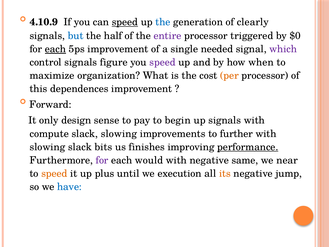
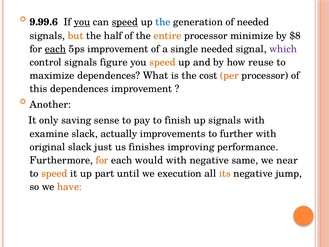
4.10.9: 4.10.9 -> 9.99.6 (44, 22)
you underline: none -> present (82, 22)
of clearly: clearly -> needed (253, 22)
but colour: blue -> orange (76, 36)
entire colour: purple -> orange (167, 36)
triggered: triggered -> minimize (252, 36)
$0: $0 -> $8 (295, 36)
speed colour: purple -> orange (162, 62)
when: when -> reuse (261, 62)
maximize organization: organization -> dependences (109, 76)
Forward: Forward -> Another (50, 105)
design: design -> saving (76, 120)
begin: begin -> finish (178, 120)
compute: compute -> examine (49, 134)
slack slowing: slowing -> actually (119, 134)
slowing: slowing -> original (47, 147)
bits: bits -> just (103, 147)
performance underline: present -> none (248, 147)
for colour: purple -> orange (102, 160)
plus: plus -> part (105, 173)
have colour: blue -> orange (69, 187)
